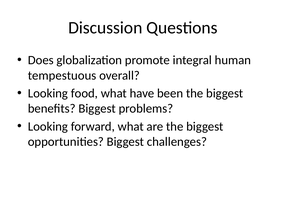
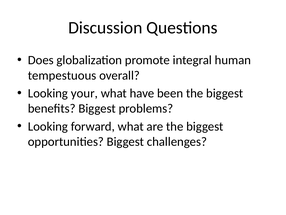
food: food -> your (84, 93)
